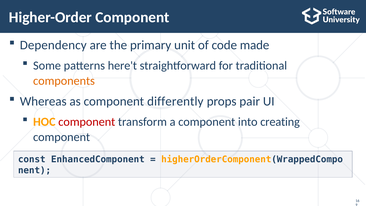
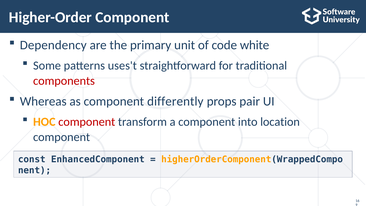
made: made -> white (255, 45)
here't: here't -> uses't (122, 65)
components colour: orange -> red (64, 81)
creating: creating -> location (280, 122)
